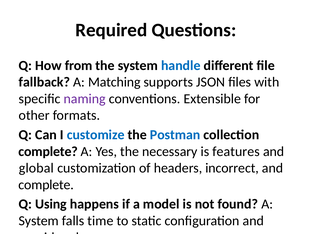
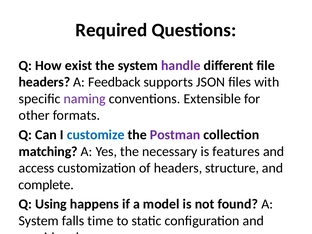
from: from -> exist (79, 65)
handle colour: blue -> purple (181, 65)
fallback: fallback -> headers (44, 82)
Matching: Matching -> Feedback (114, 82)
Postman colour: blue -> purple (175, 135)
complete: complete -> matching (48, 151)
global: global -> access (37, 168)
incorrect: incorrect -> structure (232, 168)
